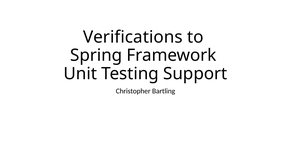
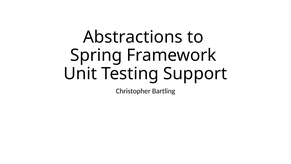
Verifications: Verifications -> Abstractions (133, 37)
